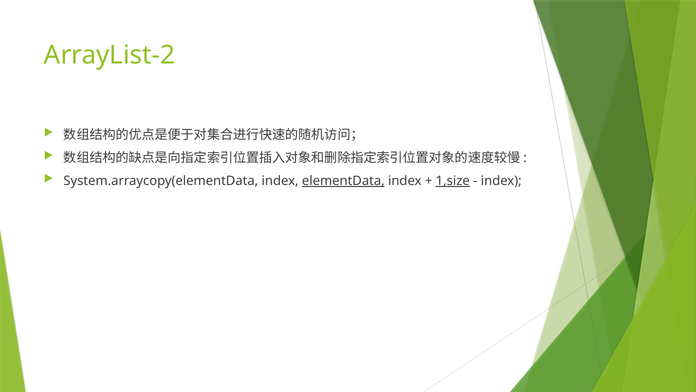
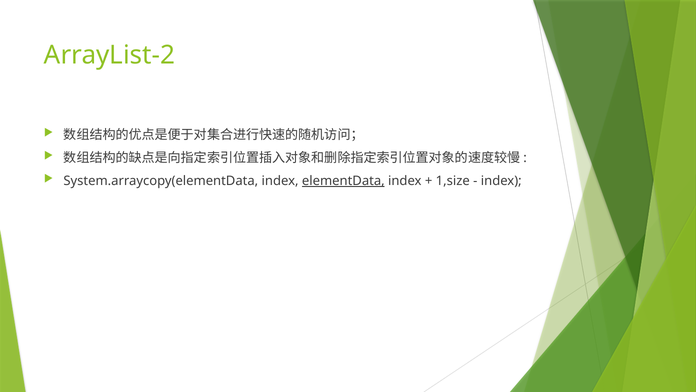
1,size underline: present -> none (453, 181)
